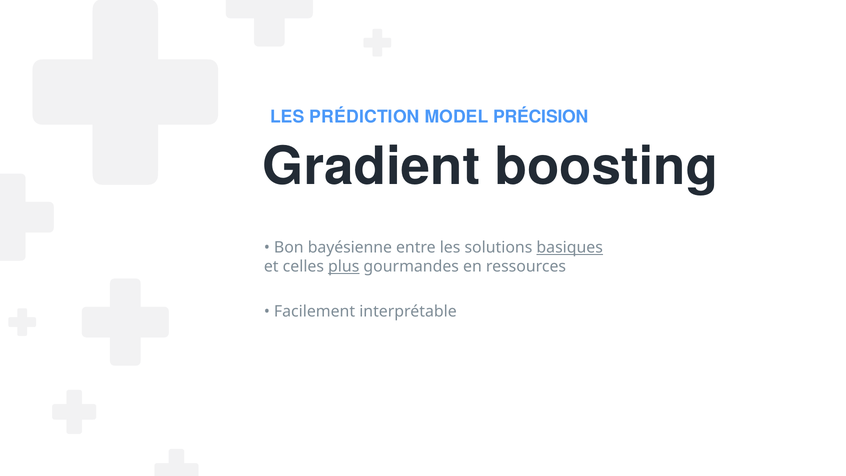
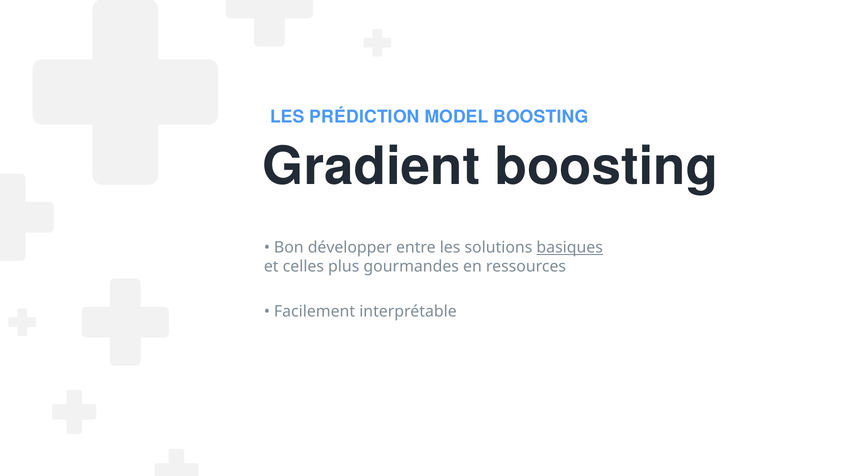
MODEL PRÉCISION: PRÉCISION -> BOOSTING (541, 117)
bayésienne: bayésienne -> développer (350, 248)
plus underline: present -> none (344, 267)
